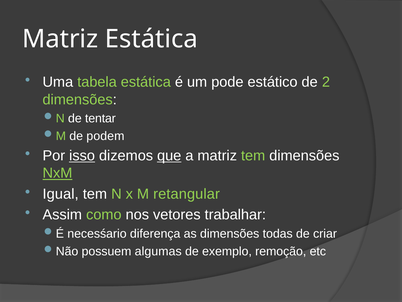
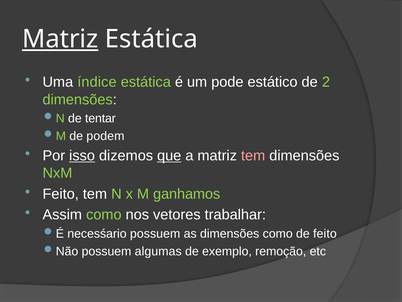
Matriz underline: none -> present (60, 39)
tabela: tabela -> índice (97, 82)
tem colour: light green -> pink (253, 155)
NxM underline: present -> none (57, 173)
Igual: Igual -> Feito (61, 194)
retangular: retangular -> ganhamos (187, 194)
necesśario diferença: diferença -> possuem (155, 233)
dimensões todas: todas -> como (278, 233)
de criar: criar -> feito (325, 233)
